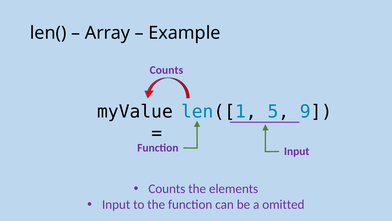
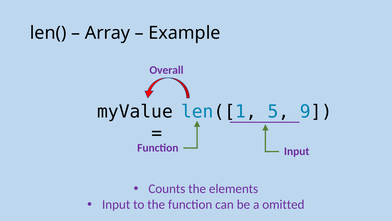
Counts: Counts -> Overall (166, 70)
